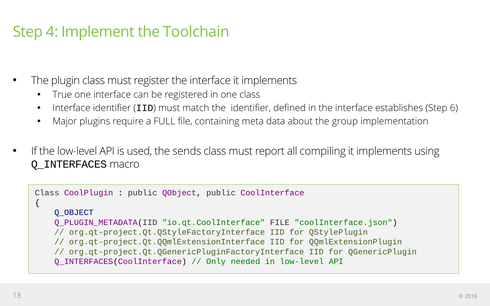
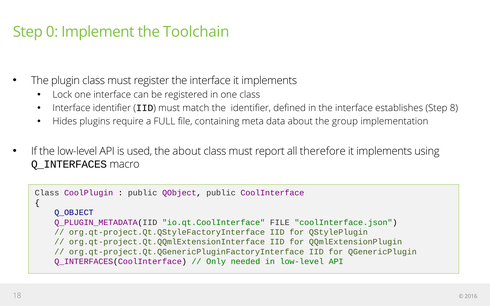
4: 4 -> 0 (52, 32)
True: True -> Lock (62, 95)
6: 6 -> 8 (454, 108)
Major: Major -> Hides (65, 122)
the sends: sends -> about (187, 151)
compiling: compiling -> therefore (323, 151)
